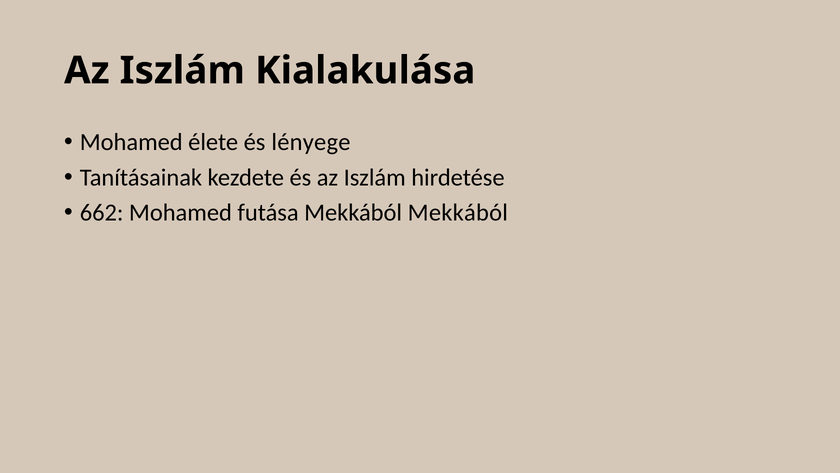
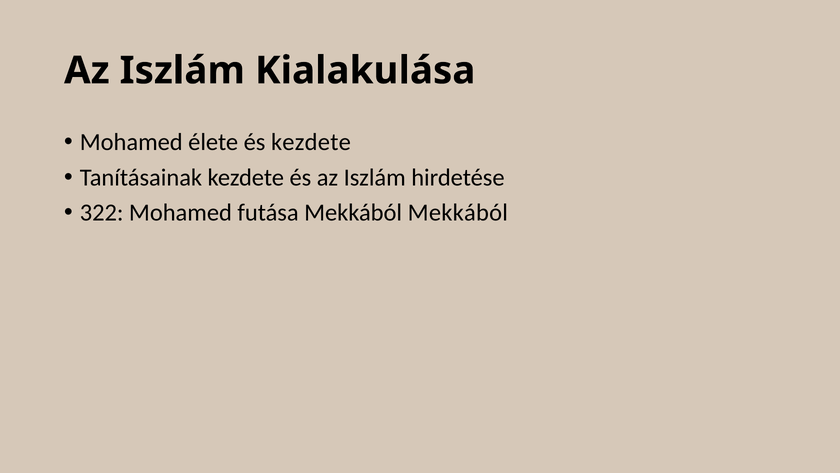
és lényege: lényege -> kezdete (311, 142)
662: 662 -> 322 (102, 212)
